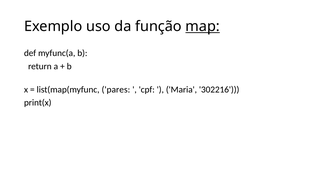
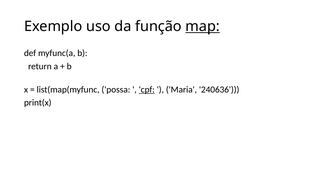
pares: pares -> possa (116, 90)
cpf underline: none -> present (147, 90)
302216: 302216 -> 240636 (219, 90)
